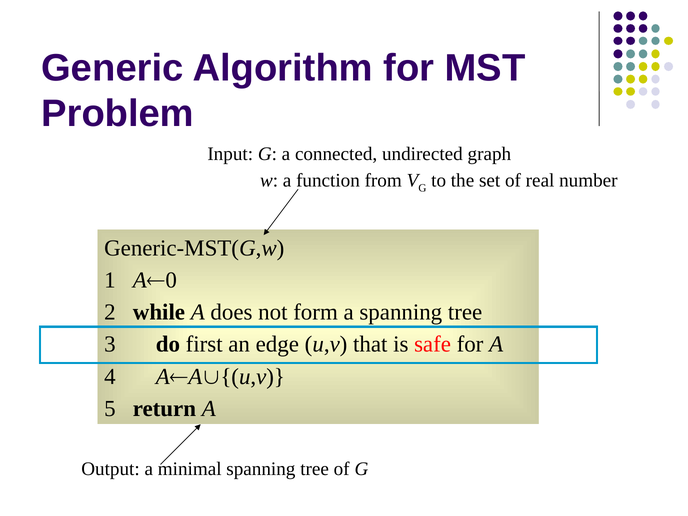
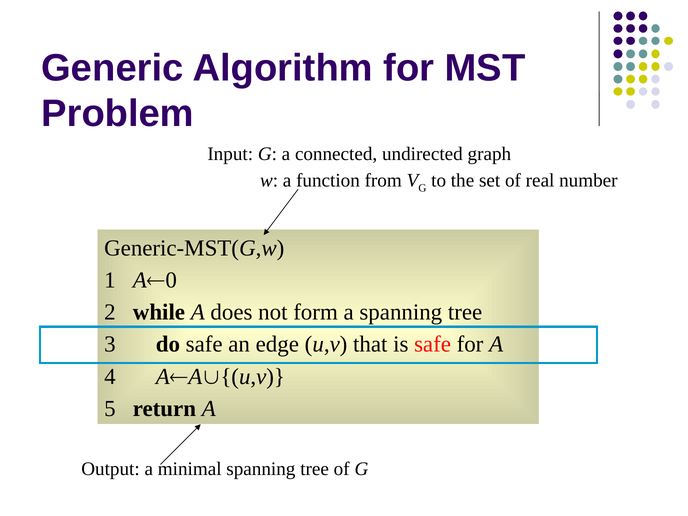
do first: first -> safe (204, 344)
